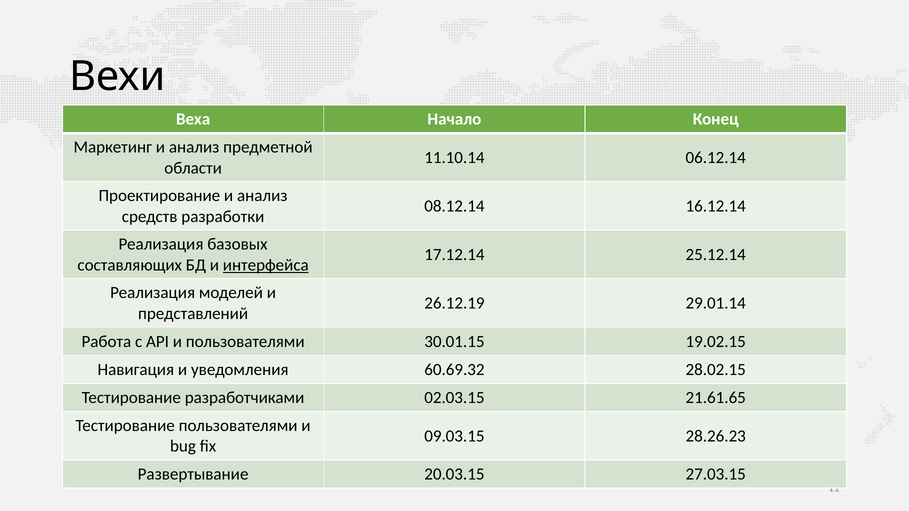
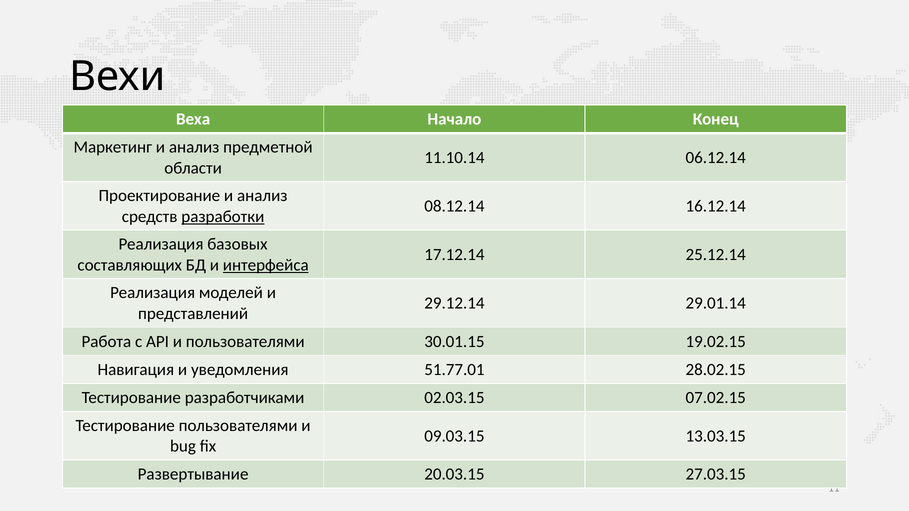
разработки underline: none -> present (223, 217)
26.12.19: 26.12.19 -> 29.12.14 (454, 303)
60.69.32: 60.69.32 -> 51.77.01 (454, 370)
21.61.65: 21.61.65 -> 07.02.15 (716, 398)
28.26.23: 28.26.23 -> 13.03.15 (716, 436)
